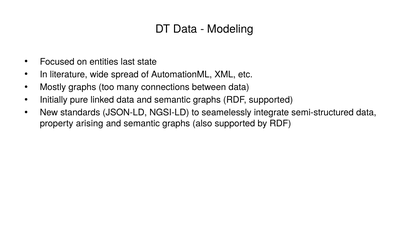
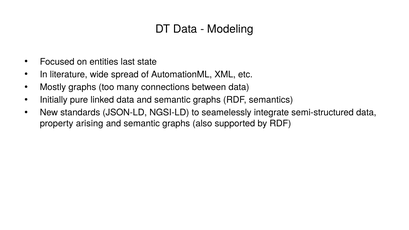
RDF supported: supported -> semantics (271, 100)
